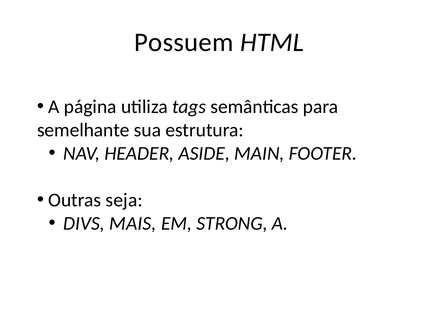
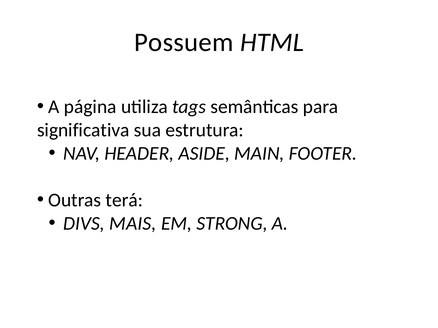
semelhante: semelhante -> significativa (83, 130)
seja: seja -> terá (124, 200)
